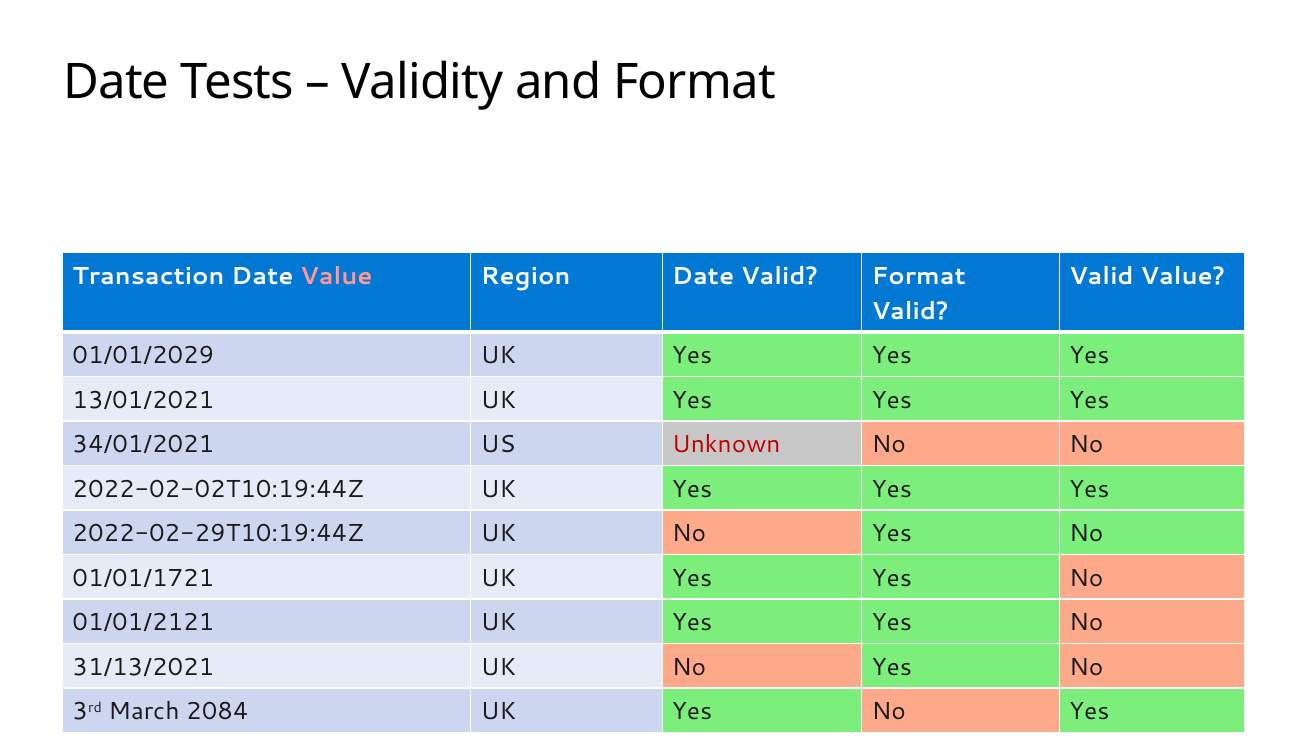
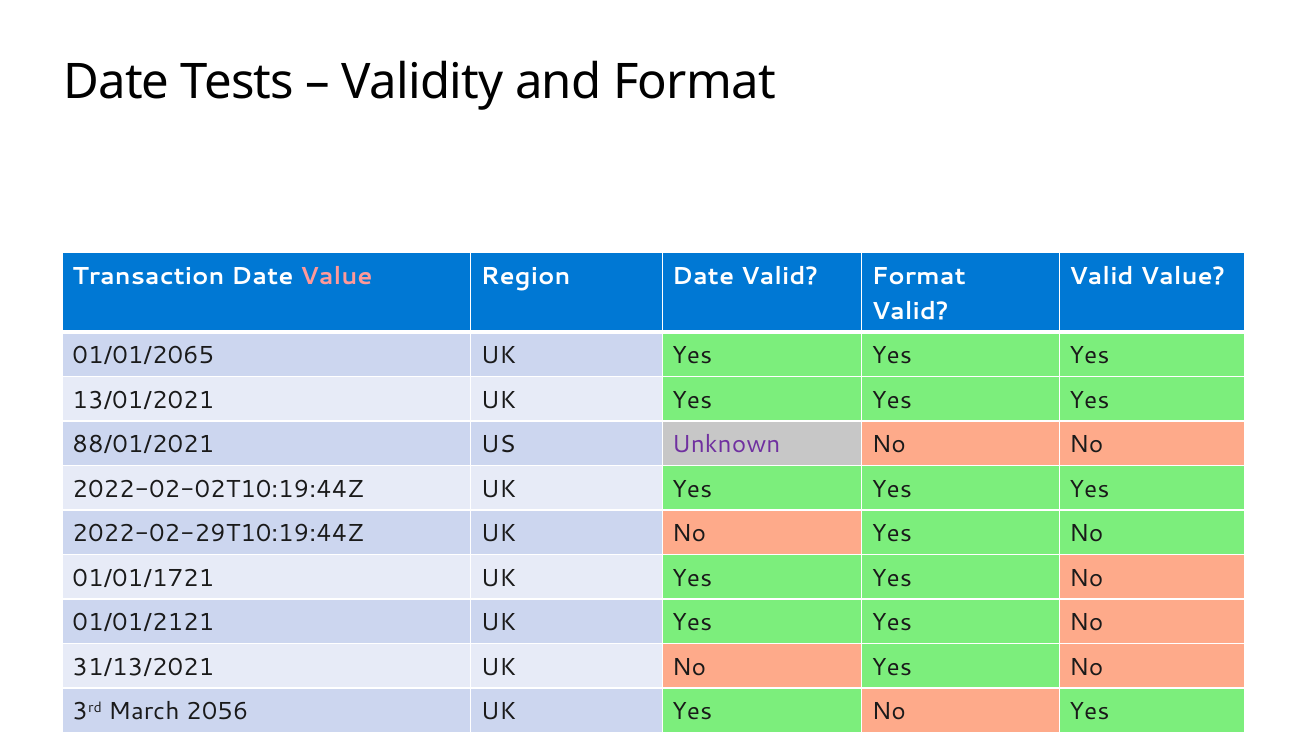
01/01/2029: 01/01/2029 -> 01/01/2065 (143, 355)
34/01/2021: 34/01/2021 -> 88/01/2021 (143, 444)
Unknown colour: red -> purple (726, 444)
2084: 2084 -> 2056 (217, 711)
